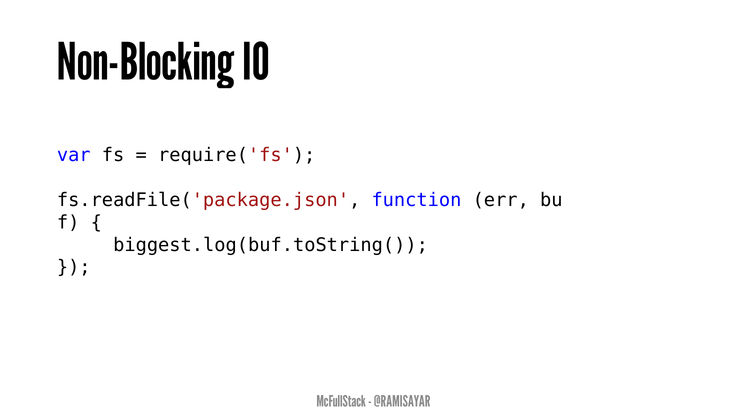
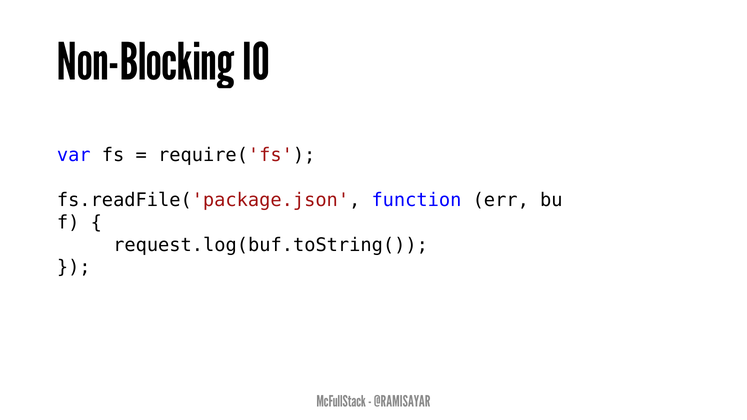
biggest.log(buf.toString(: biggest.log(buf.toString( -> request.log(buf.toString( (271, 245)
